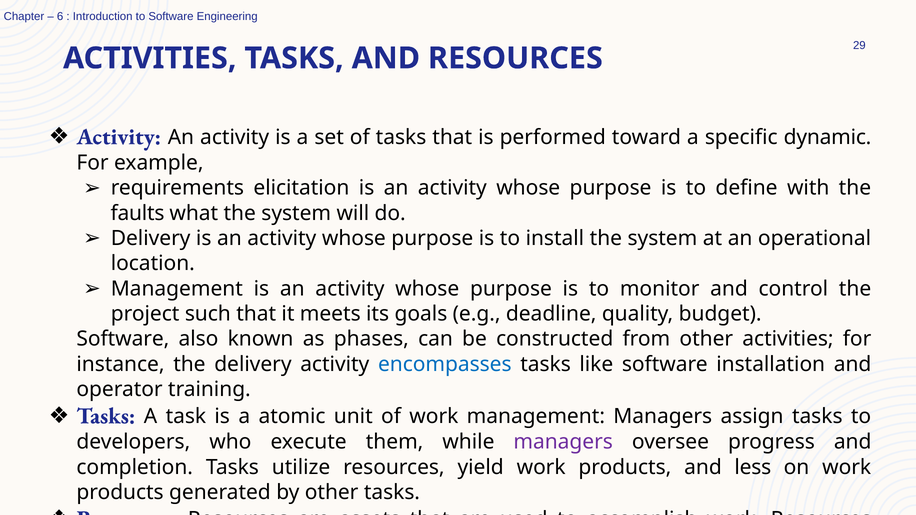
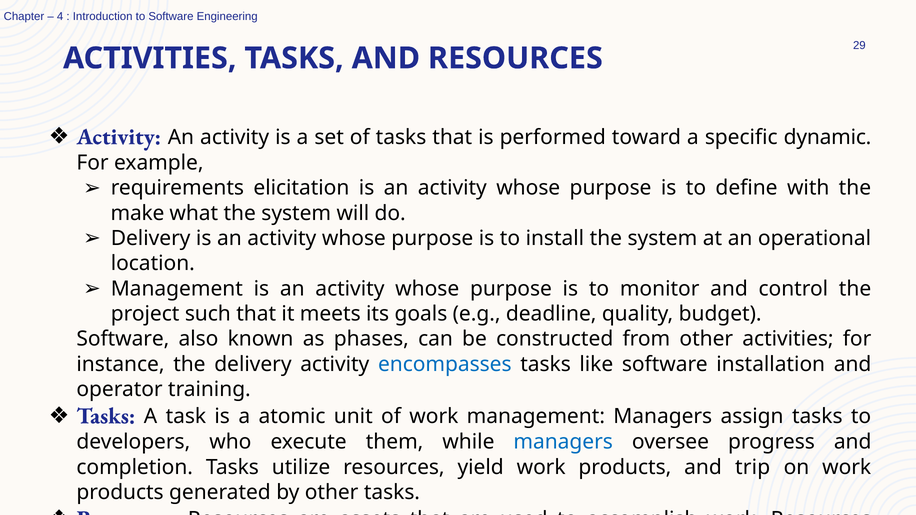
6: 6 -> 4 (60, 16)
faults: faults -> make (138, 213)
managers colour: purple -> blue (563, 442)
less: less -> trip (753, 467)
